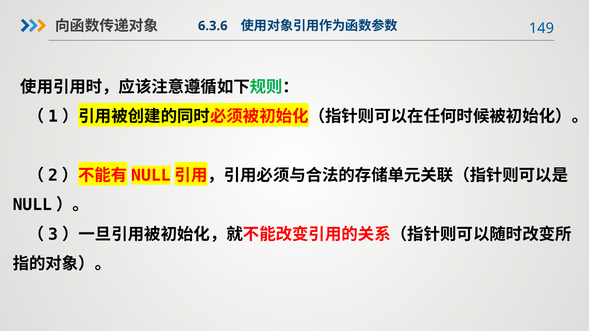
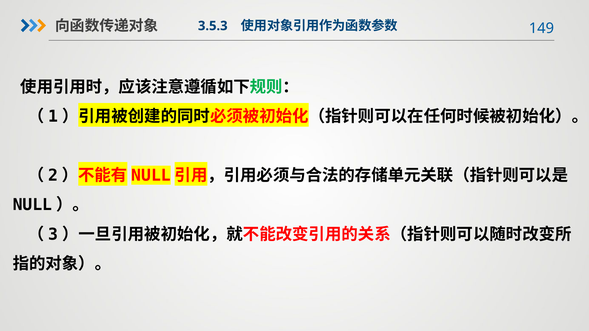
6.3.6: 6.3.6 -> 3.5.3 (213, 26)
